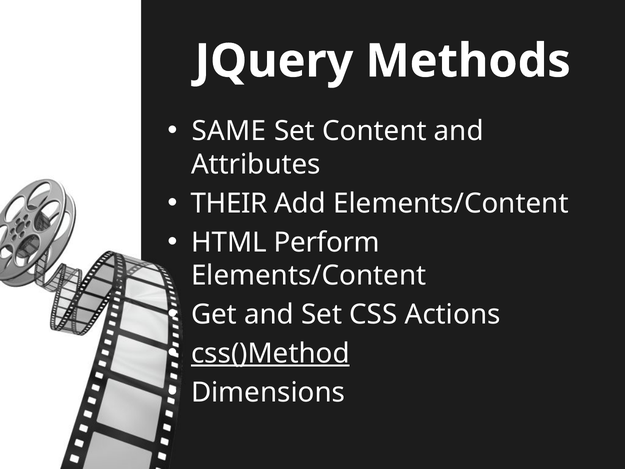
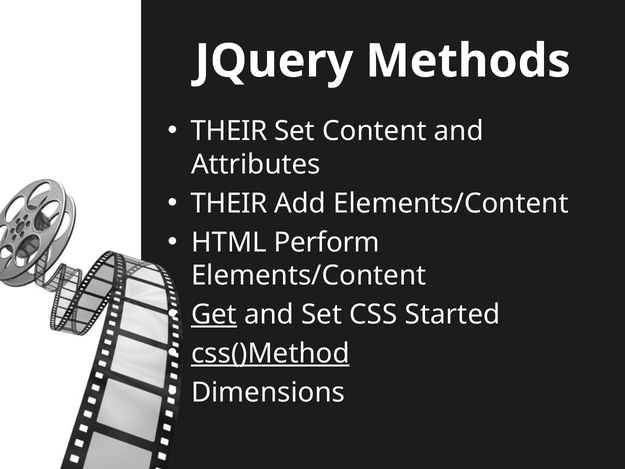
SAME: SAME -> THEIR (229, 131)
Get underline: none -> present (214, 314)
Actions: Actions -> Started (453, 314)
